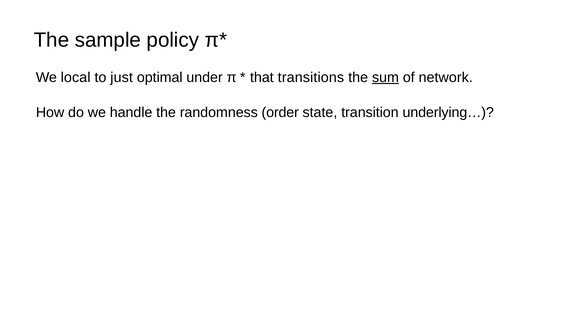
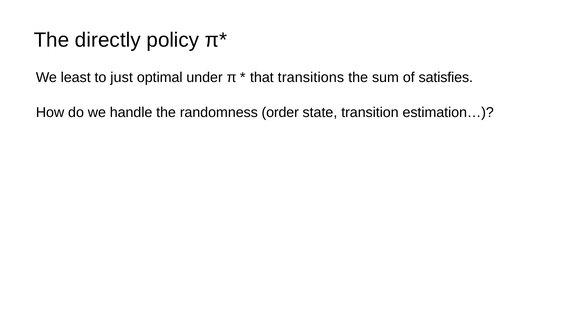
sample: sample -> directly (108, 40)
local: local -> least (76, 77)
sum underline: present -> none (385, 77)
network: network -> satisfies (446, 77)
underlying…: underlying… -> estimation… (448, 112)
